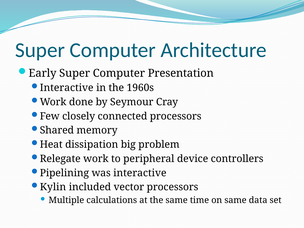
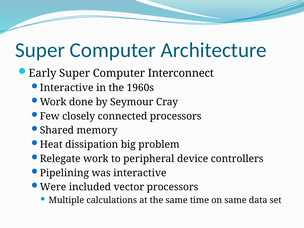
Presentation: Presentation -> Interconnect (181, 73)
Kylin: Kylin -> Were (53, 187)
